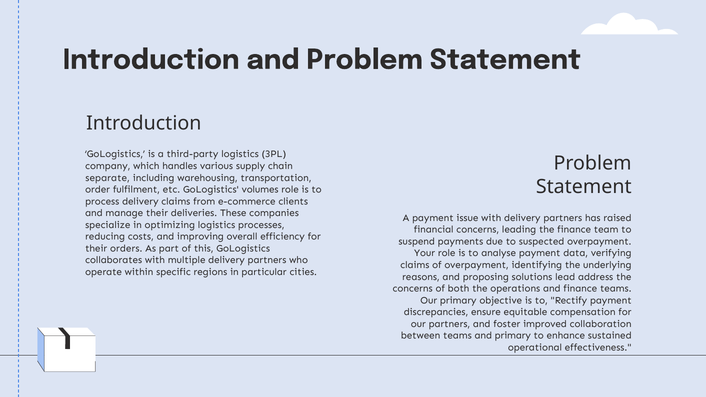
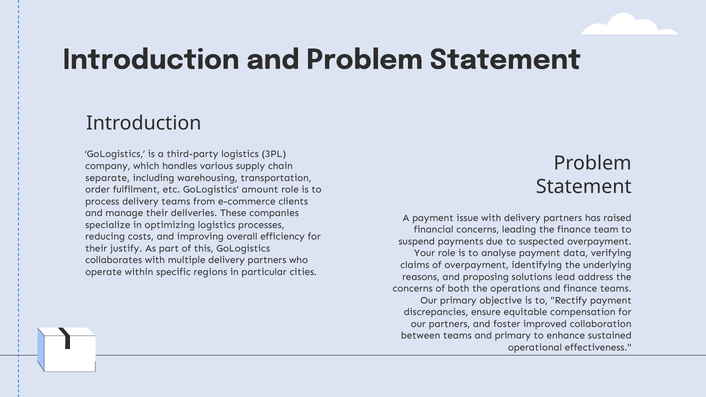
volumes: volumes -> amount (260, 190)
delivery claims: claims -> teams (176, 201)
orders: orders -> justify (126, 249)
